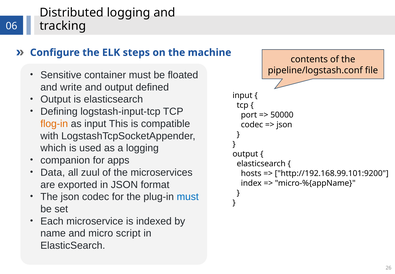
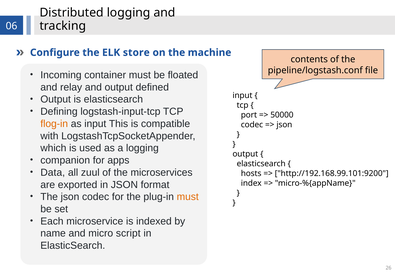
steps: steps -> store (136, 52)
Sensitive: Sensitive -> Incoming (61, 75)
write: write -> relay (71, 87)
must colour: blue -> orange (188, 196)
